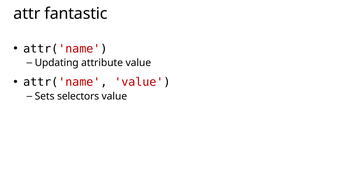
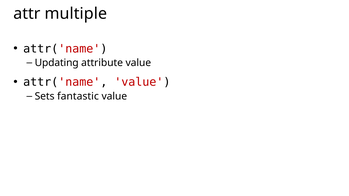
fantastic: fantastic -> multiple (76, 14)
selectors: selectors -> fantastic (78, 96)
